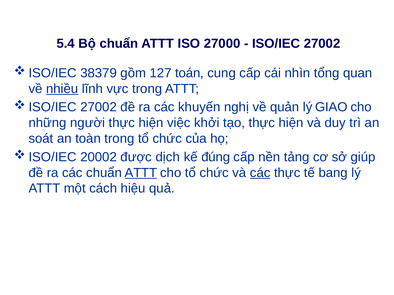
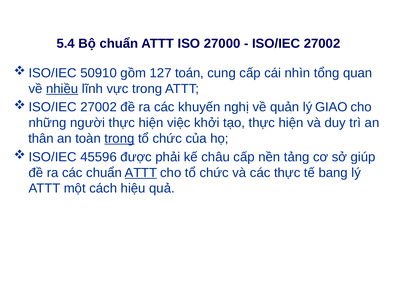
38379: 38379 -> 50910 (99, 73)
soát: soát -> thân (41, 139)
trong underline: none -> present (119, 139)
20002: 20002 -> 45596 (99, 157)
dịch: dịch -> phải (168, 157)
đúng: đúng -> châu (216, 157)
các underline: present -> none (260, 173)
